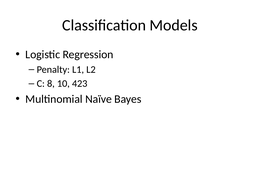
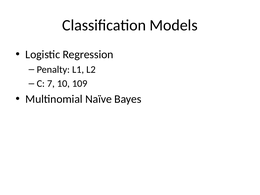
8: 8 -> 7 (51, 84)
423: 423 -> 109 (80, 84)
